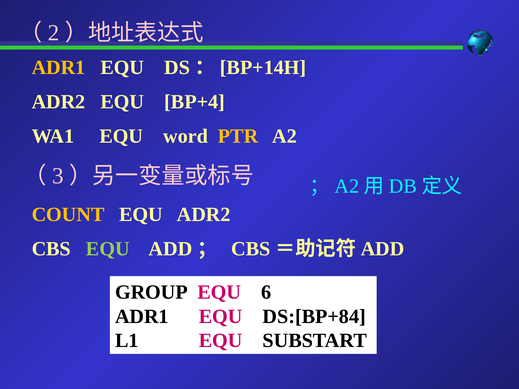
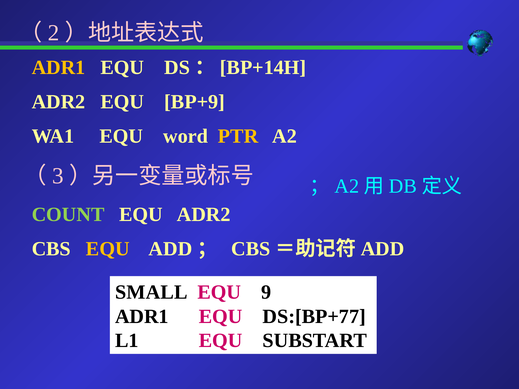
BP+4: BP+4 -> BP+9 (195, 102)
COUNT colour: yellow -> light green (68, 215)
EQU colour: light green -> yellow (108, 249)
GROUP: GROUP -> SMALL (151, 292)
6: 6 -> 9 (266, 292)
DS:[BP+84: DS:[BP+84 -> DS:[BP+77 (314, 317)
